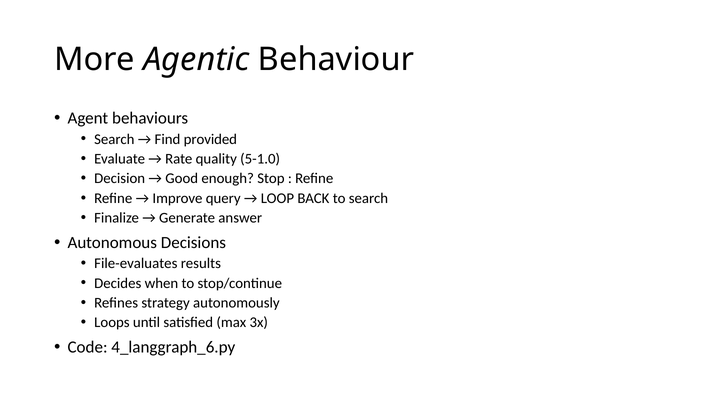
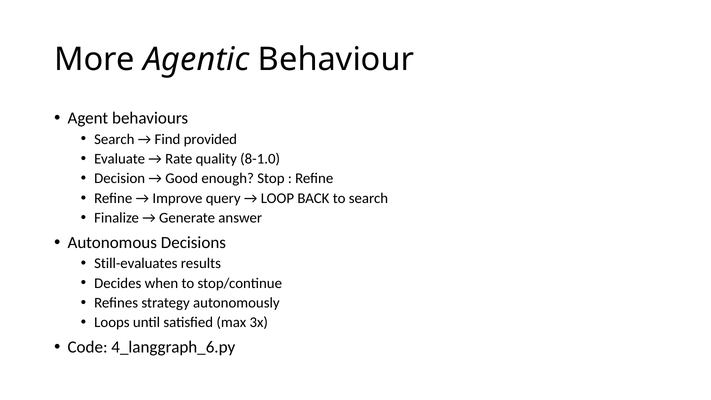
5-1.0: 5-1.0 -> 8-1.0 (260, 159)
File-evaluates: File-evaluates -> Still-evaluates (136, 263)
